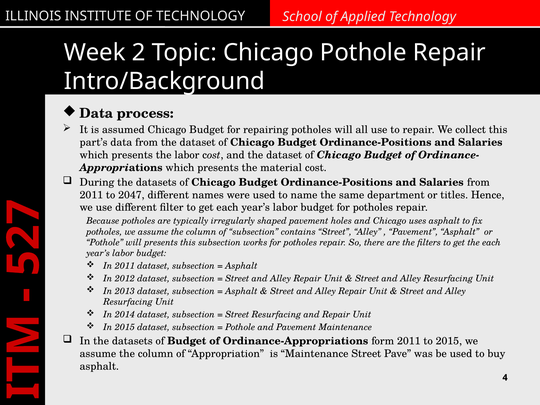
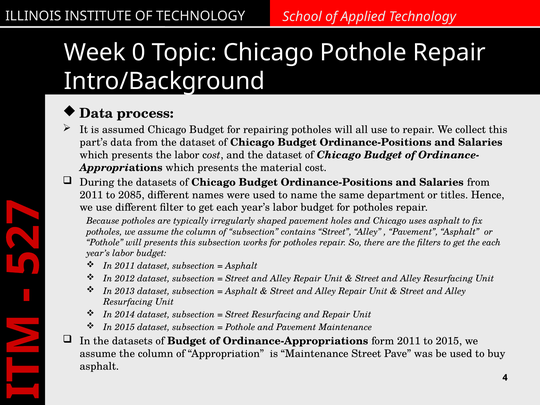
Week 2: 2 -> 0 (139, 53)
2047: 2047 -> 2085 (131, 195)
